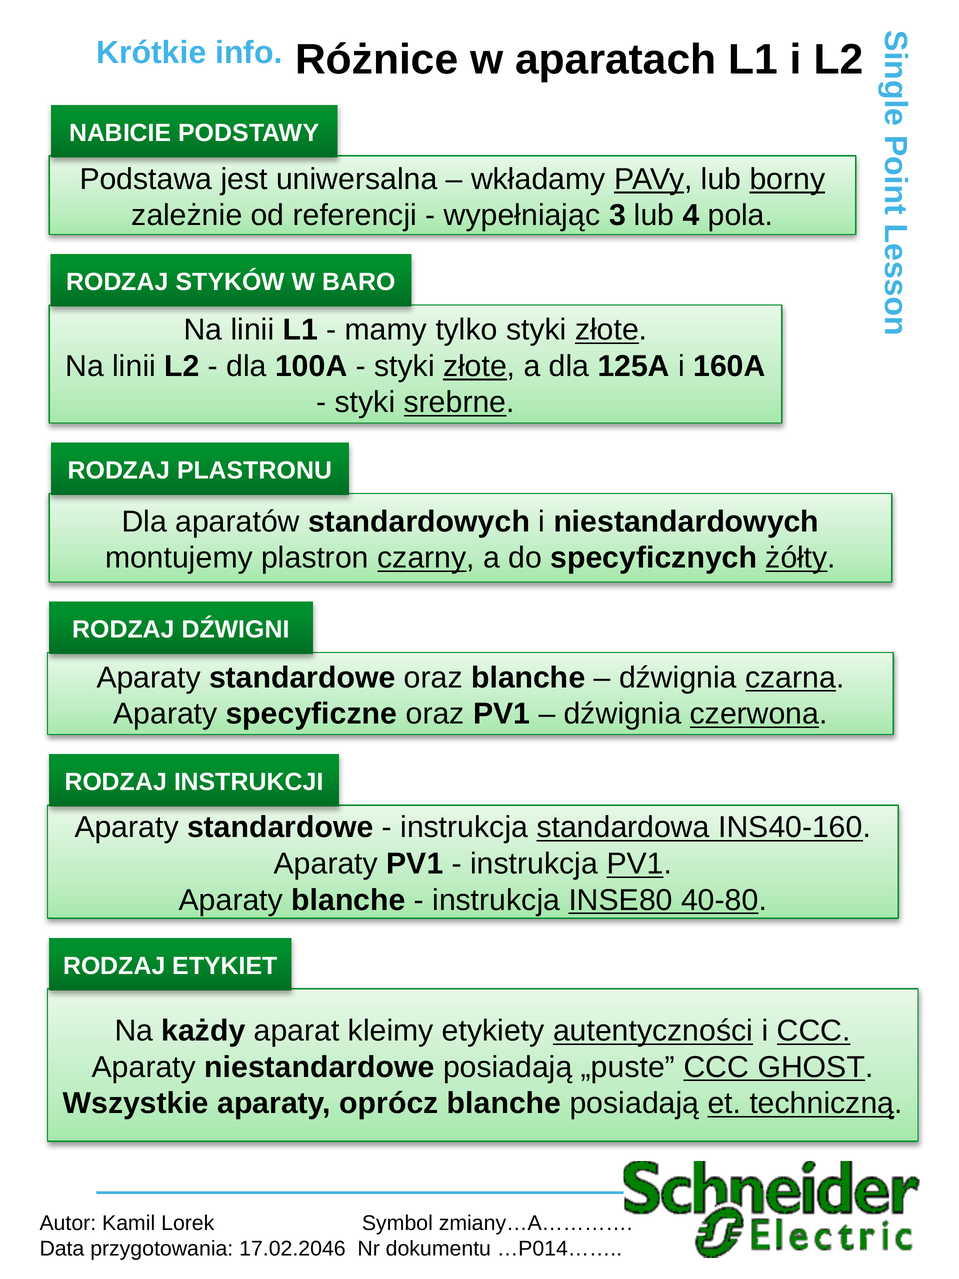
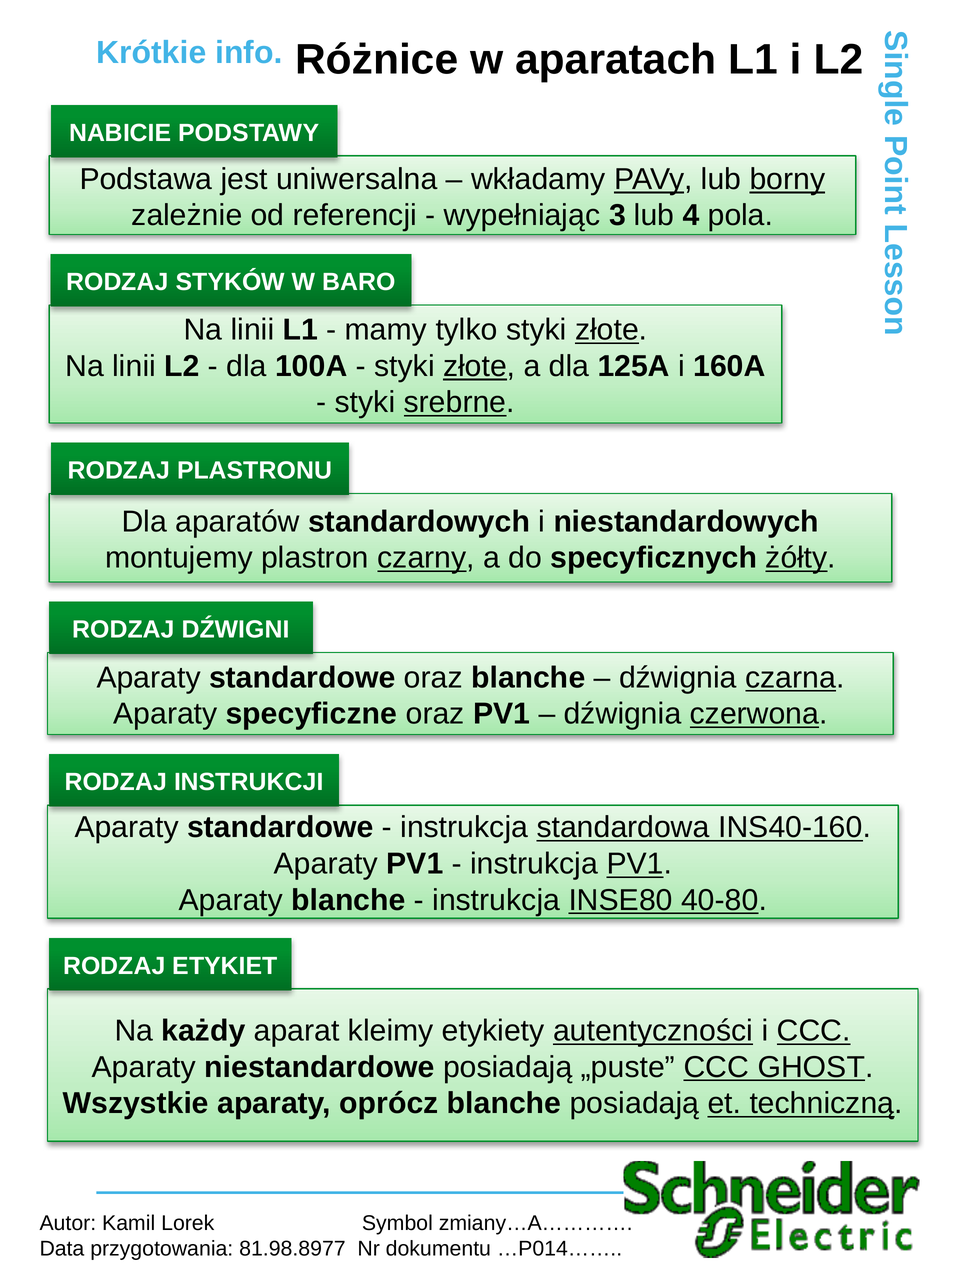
17.02.2046: 17.02.2046 -> 81.98.8977 (292, 1248)
